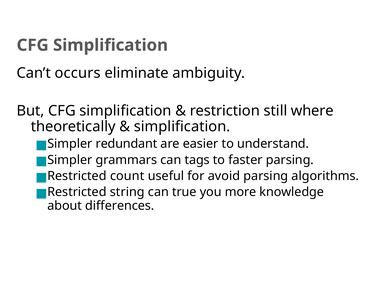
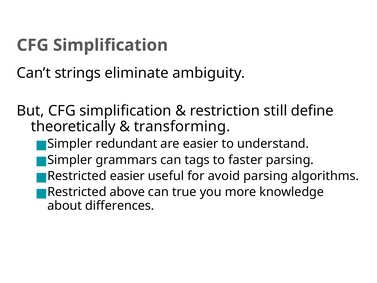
occurs: occurs -> strings (78, 73)
where: where -> define (312, 111)
simplification: simplification -> transforming (182, 126)
Restricted count: count -> easier (127, 176)
string: string -> above (127, 192)
